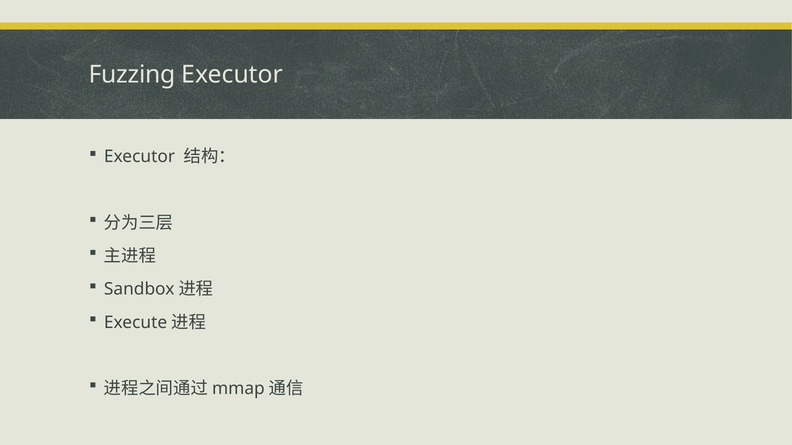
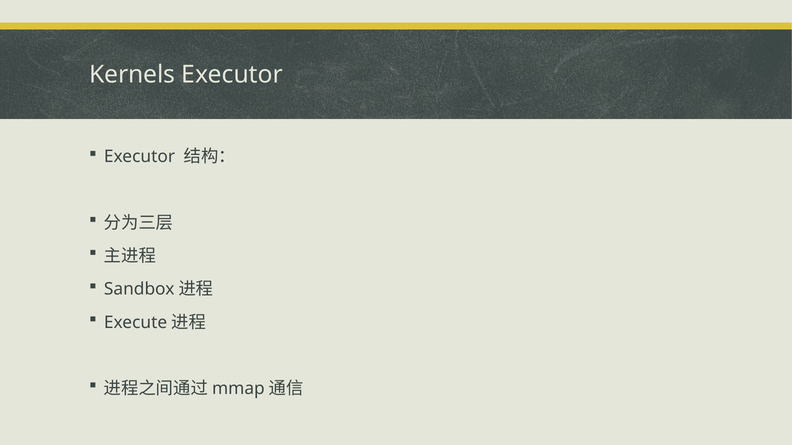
Fuzzing: Fuzzing -> Kernels (132, 75)
